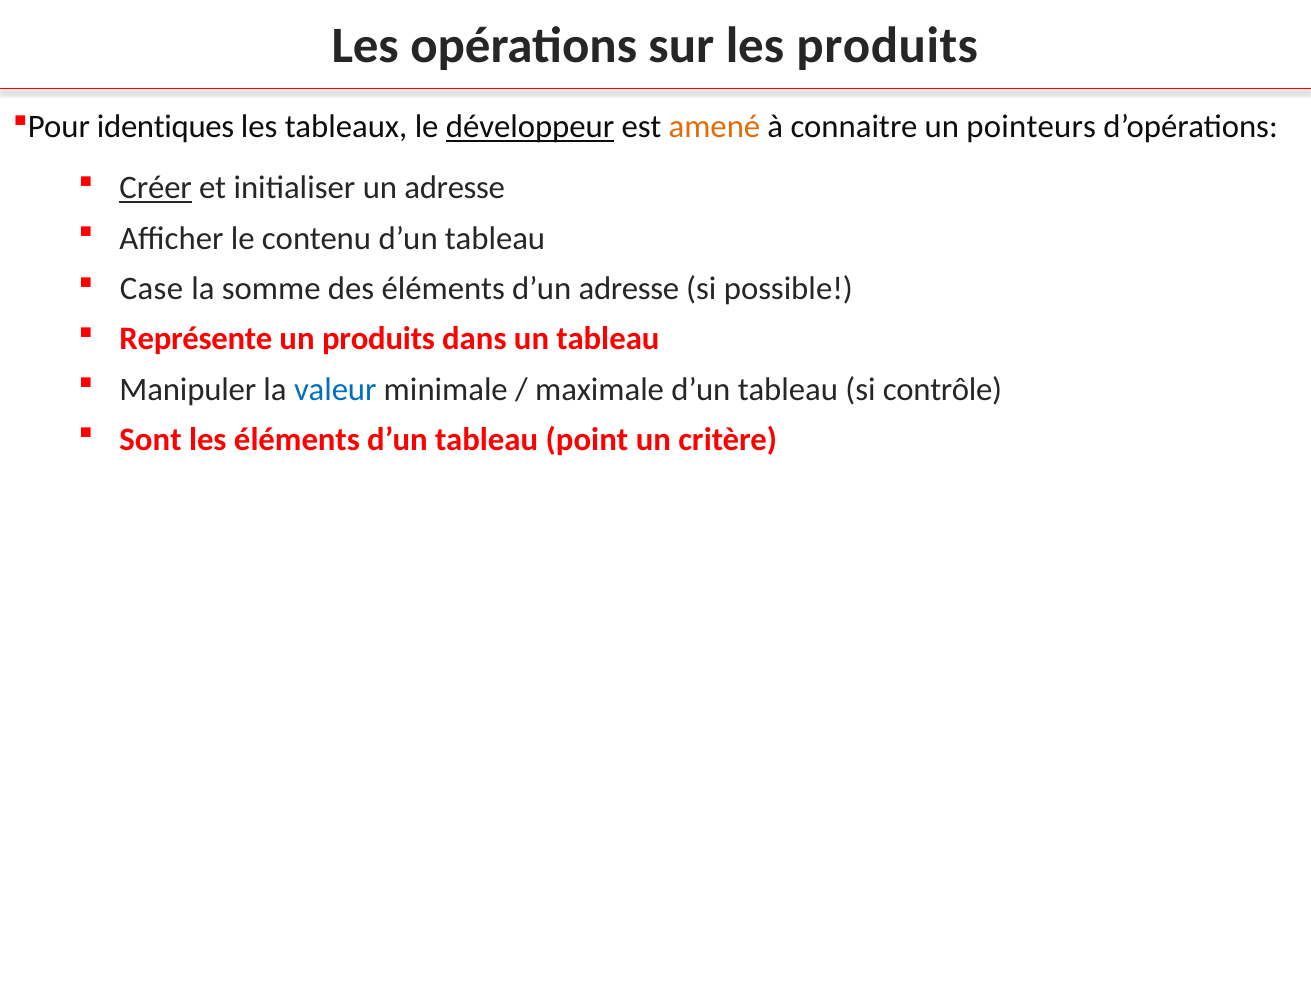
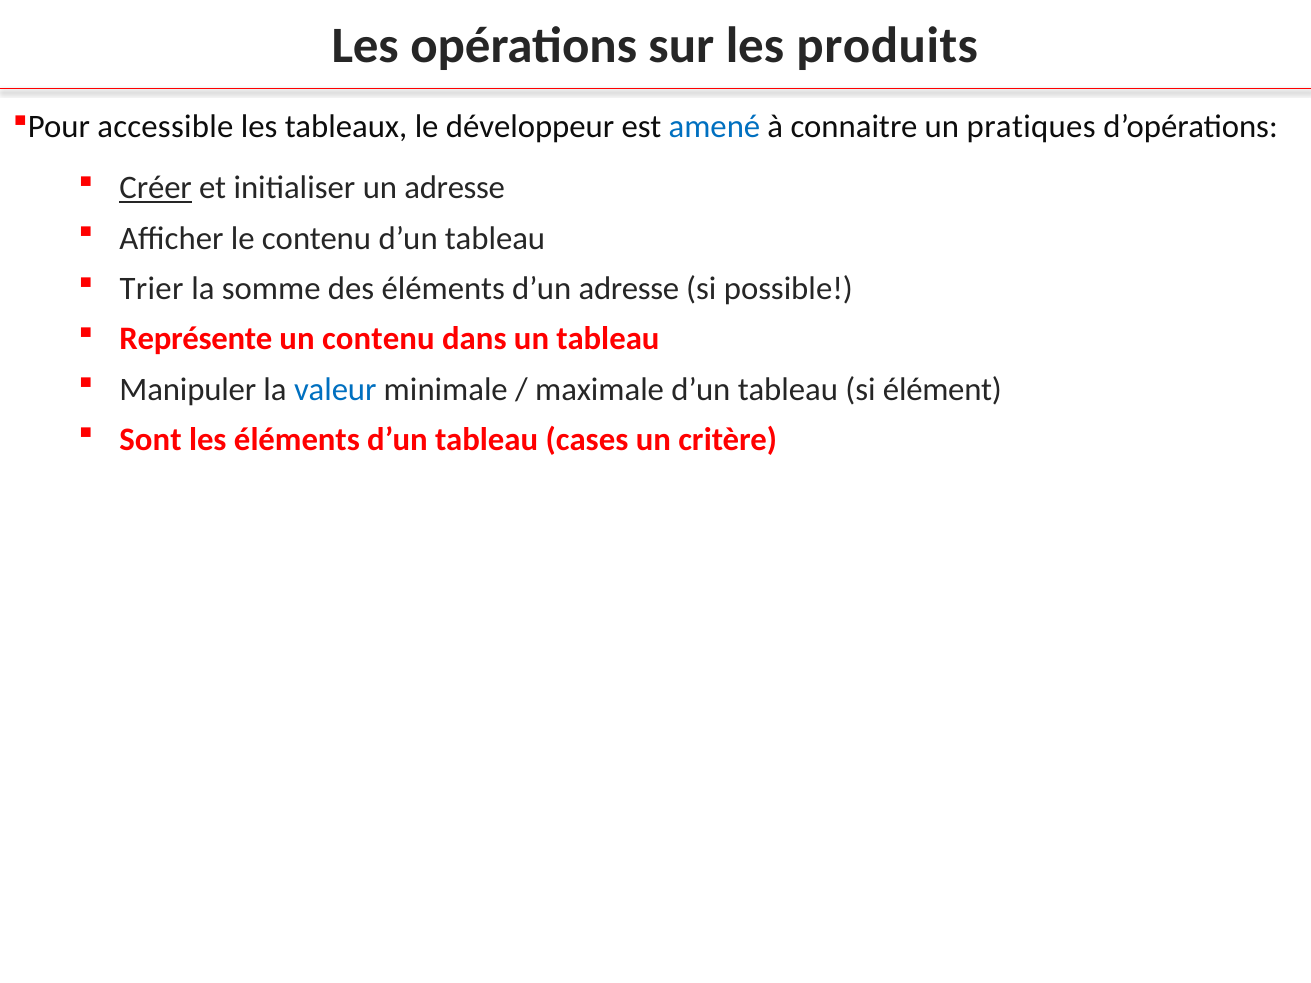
identiques: identiques -> accessible (165, 127)
développeur underline: present -> none (530, 127)
amené colour: orange -> blue (714, 127)
pointeurs: pointeurs -> pratiques (1031, 127)
Case: Case -> Trier (152, 289)
un produits: produits -> contenu (378, 339)
contrôle: contrôle -> élément (942, 389)
point: point -> cases (587, 440)
